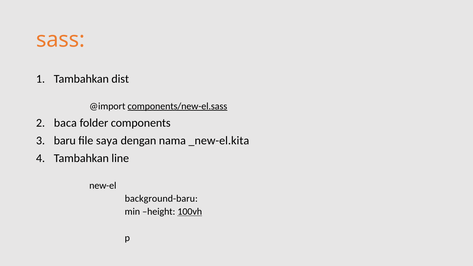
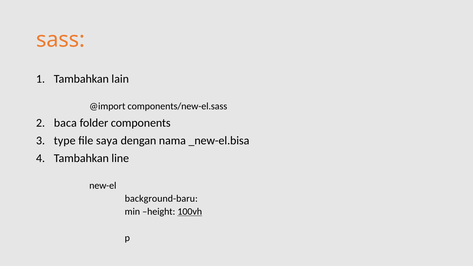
dist: dist -> lain (120, 79)
components/new-el.sass underline: present -> none (177, 106)
baru: baru -> type (65, 141)
_new-el.kita: _new-el.kita -> _new-el.bisa (219, 141)
